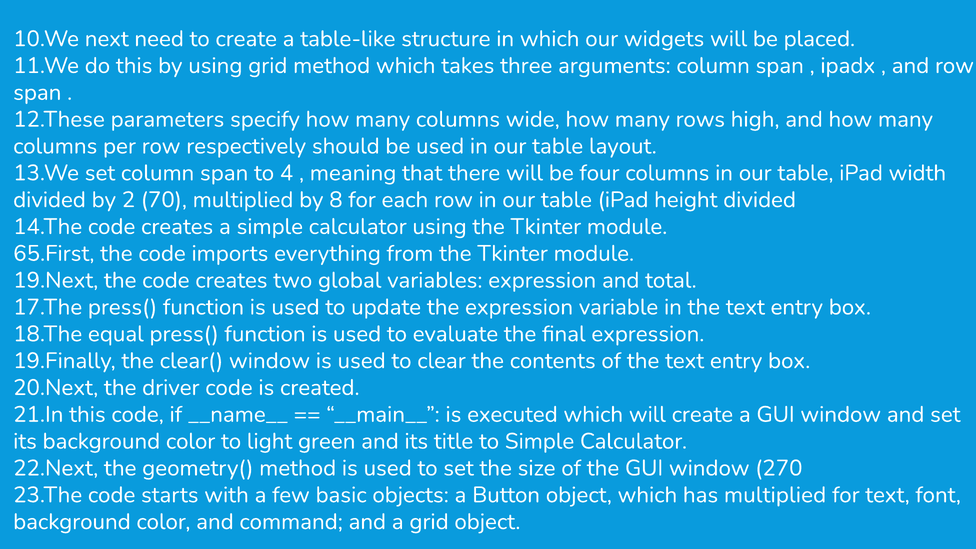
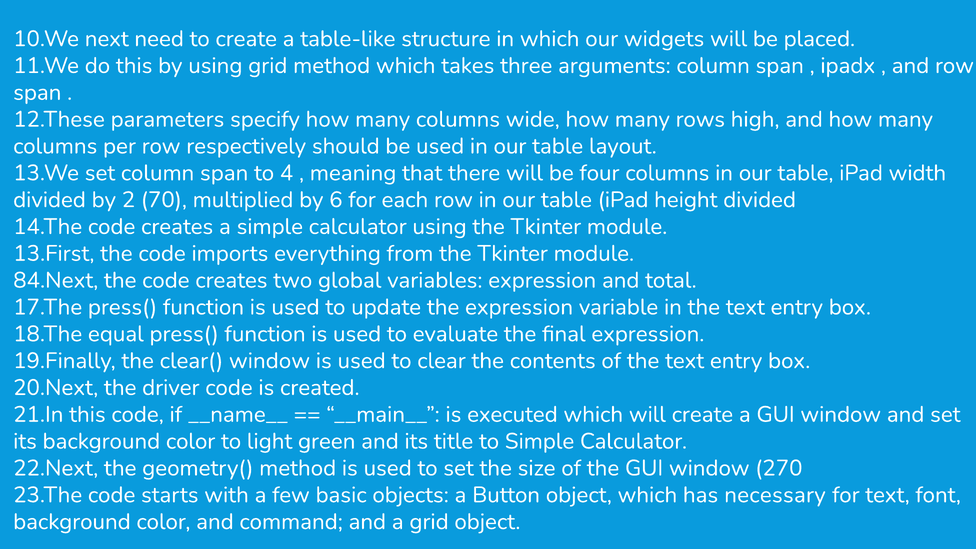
8: 8 -> 6 (336, 200)
65.First: 65.First -> 13.First (54, 253)
19.Next: 19.Next -> 84.Next (56, 280)
has multiplied: multiplied -> necessary (775, 495)
